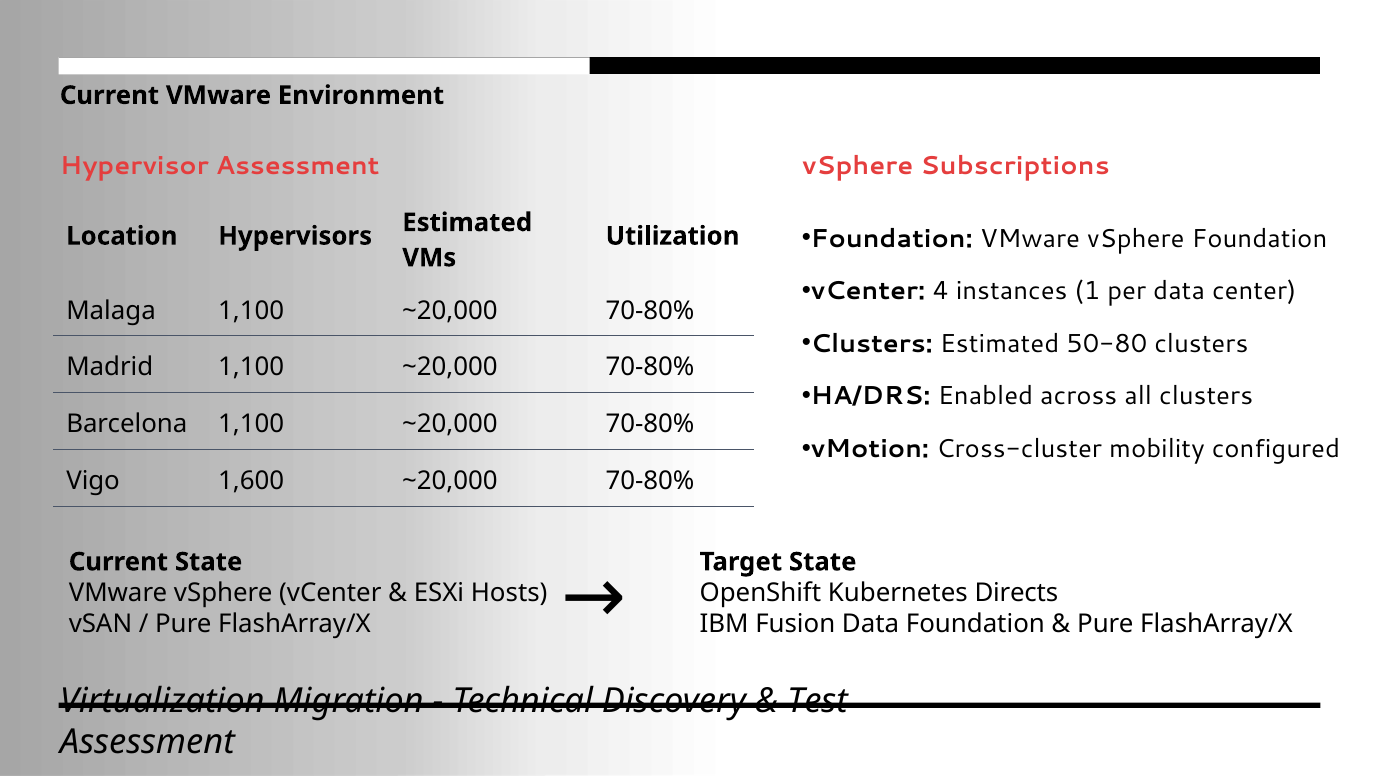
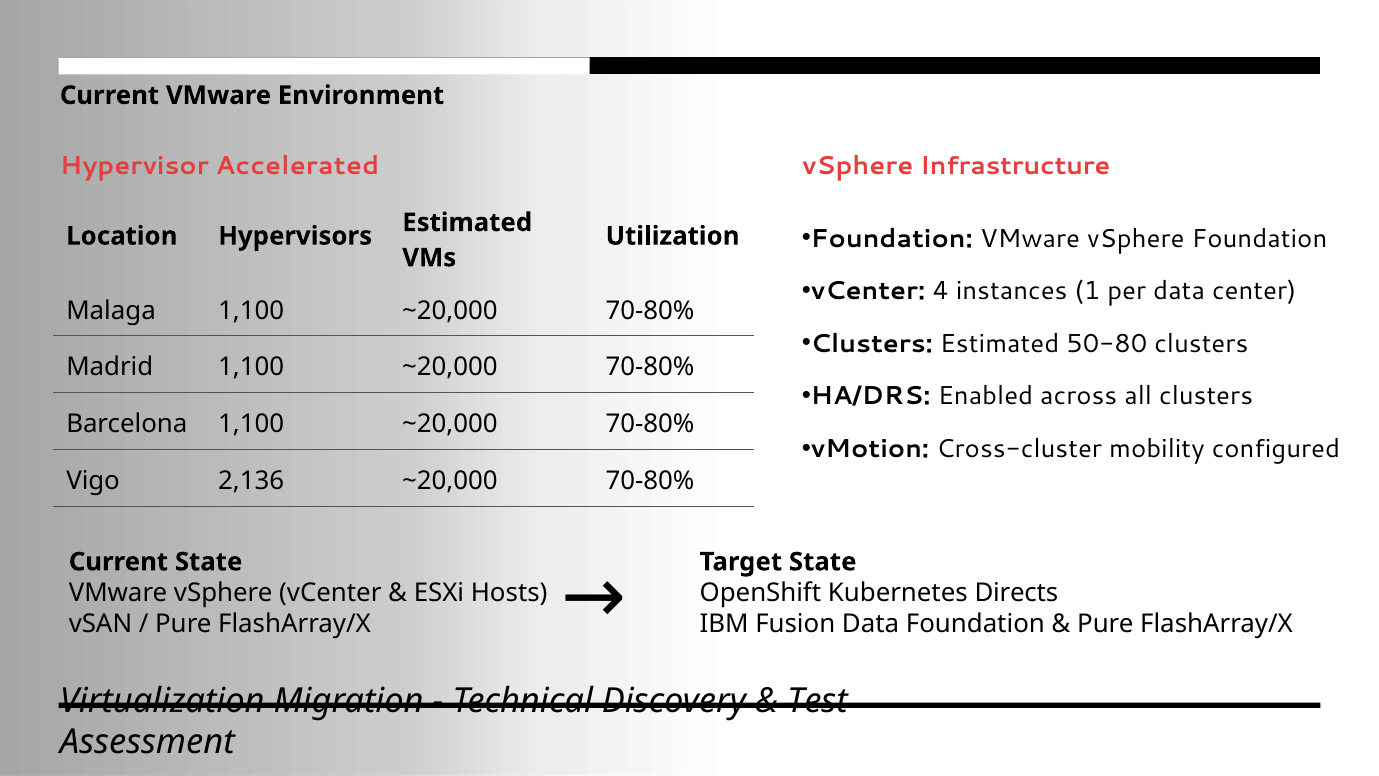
Hypervisor Assessment: Assessment -> Accelerated (297, 166)
Subscriptions: Subscriptions -> Infrastructure (1015, 166)
1,600: 1,600 -> 2,136 (251, 481)
